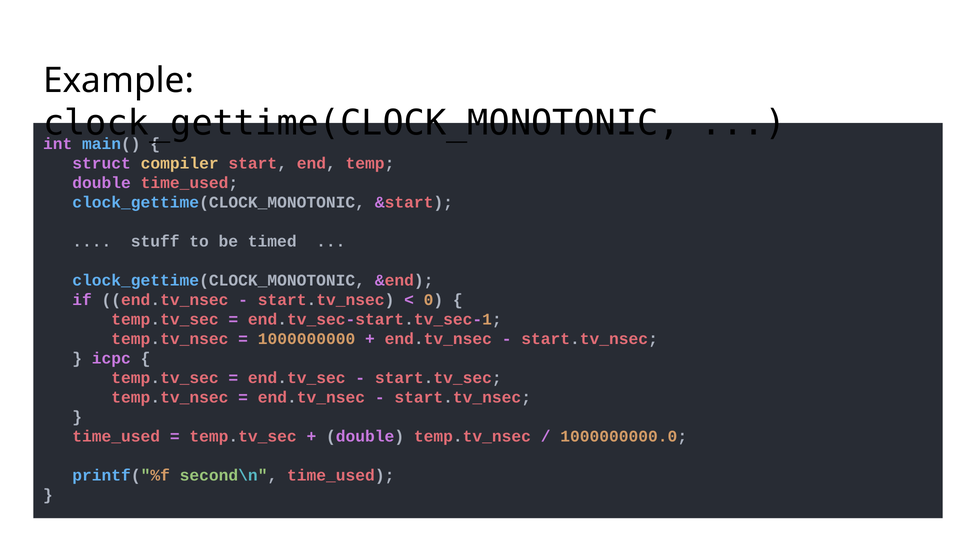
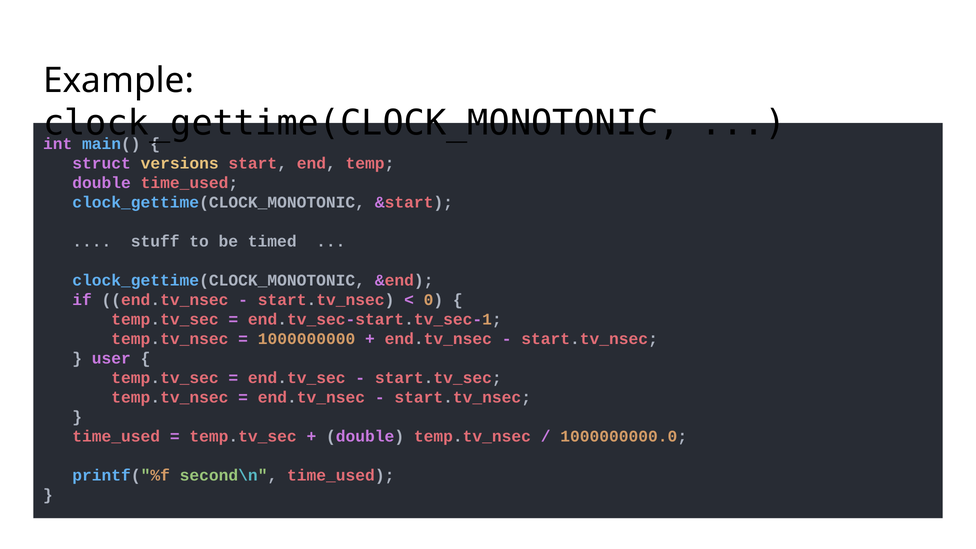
compiler: compiler -> versions (180, 163)
icpc: icpc -> user (111, 358)
